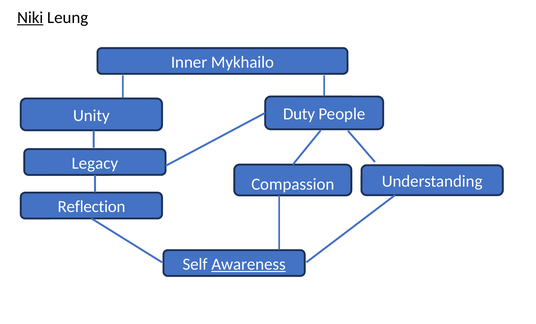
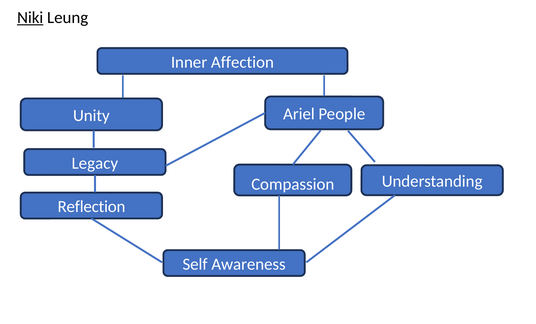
Mykhailo: Mykhailo -> Affection (242, 62)
Duty: Duty -> Ariel (299, 114)
Awareness underline: present -> none (248, 264)
